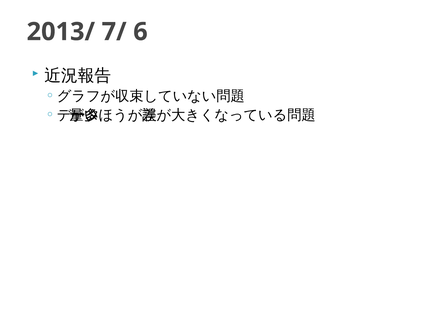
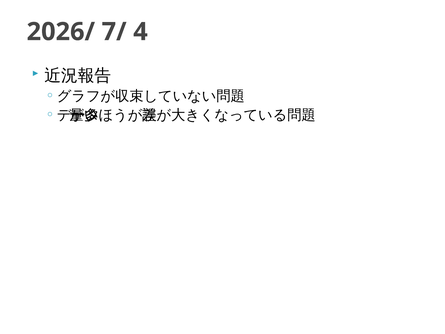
2013/: 2013/ -> 2026/ (61, 32)
6: 6 -> 4 (140, 32)
